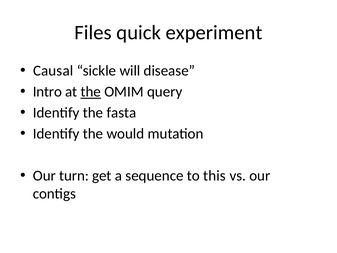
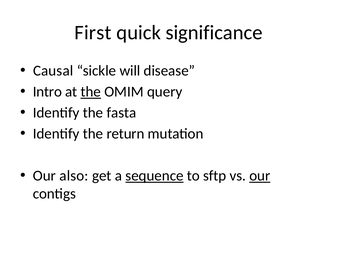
Files: Files -> First (93, 33)
experiment: experiment -> significance (214, 33)
would: would -> return (125, 134)
turn: turn -> also (74, 176)
sequence underline: none -> present (154, 176)
this: this -> sftp (215, 176)
our underline: none -> present (260, 176)
